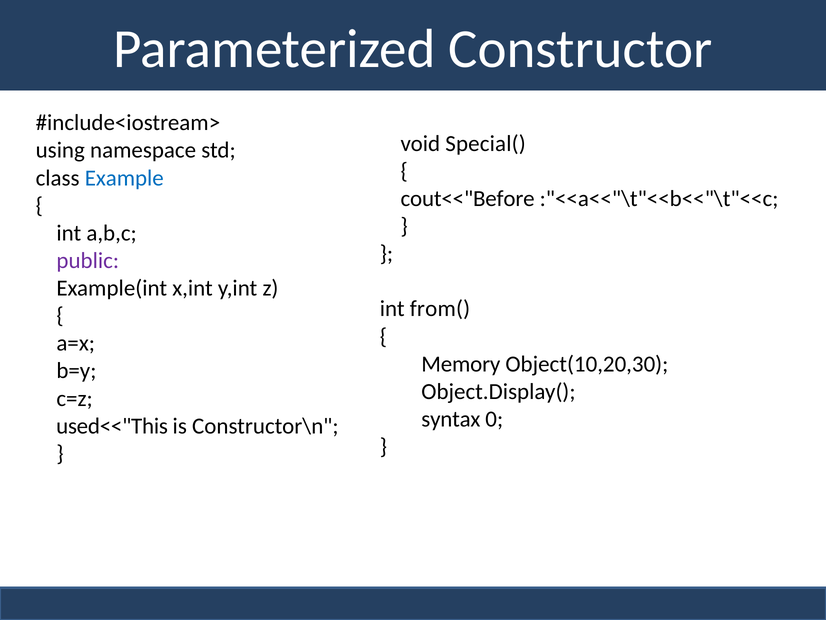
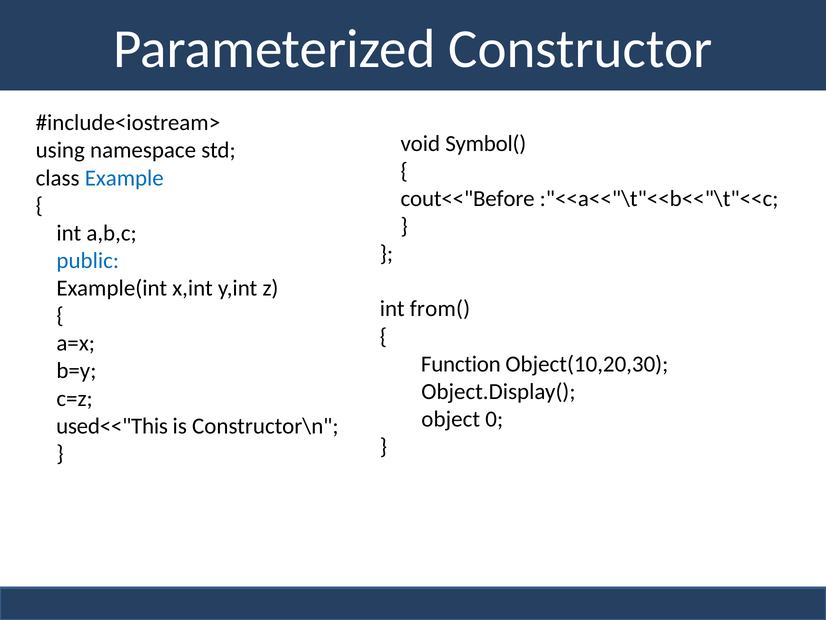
Special(: Special( -> Symbol( (486, 143)
public colour: purple -> blue (88, 260)
Memory: Memory -> Function (461, 364)
syntax: syntax -> object (451, 419)
